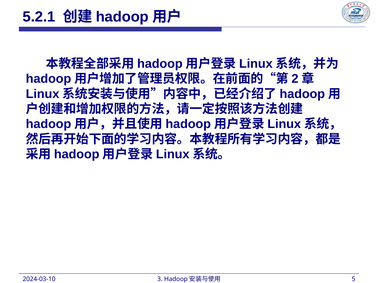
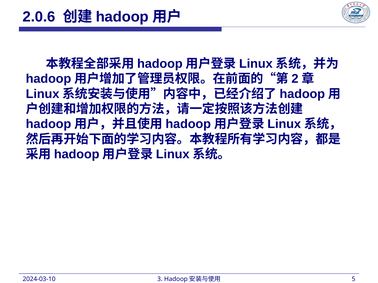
5.2.1: 5.2.1 -> 2.0.6 (39, 17)
